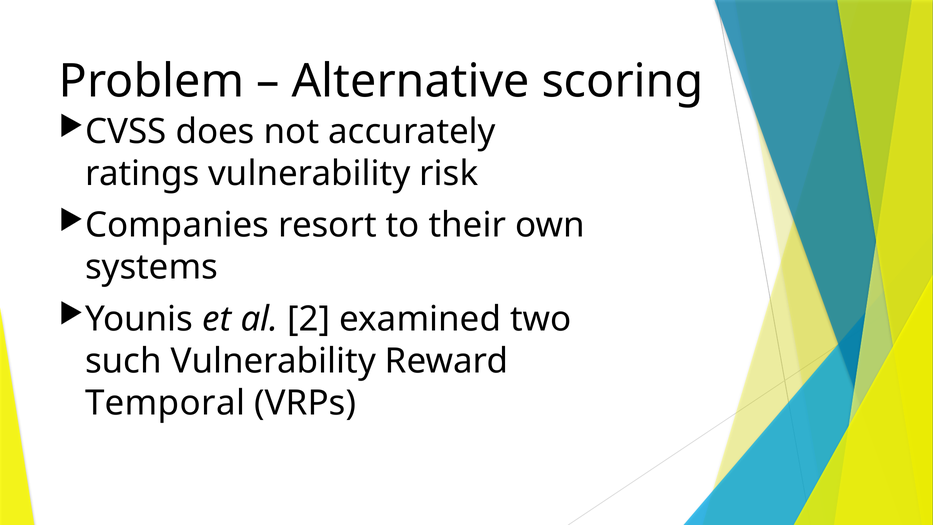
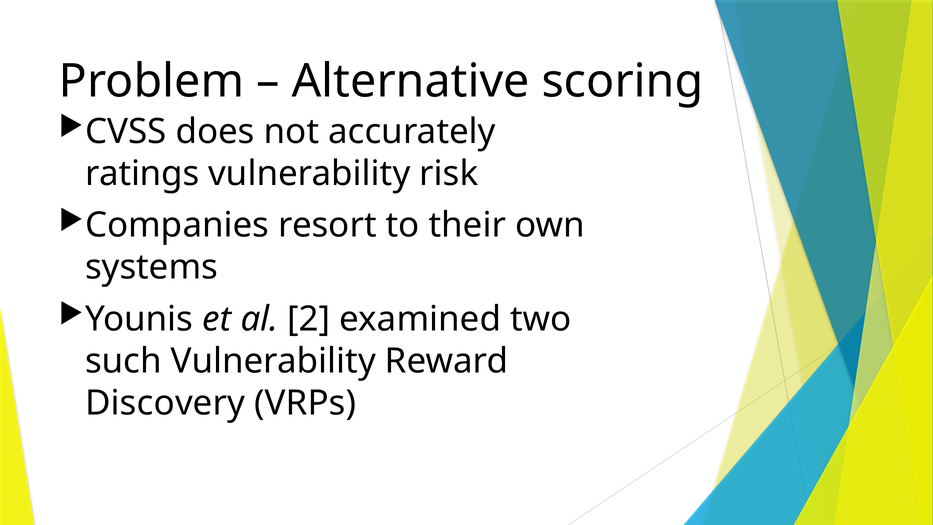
Temporal: Temporal -> Discovery (165, 403)
